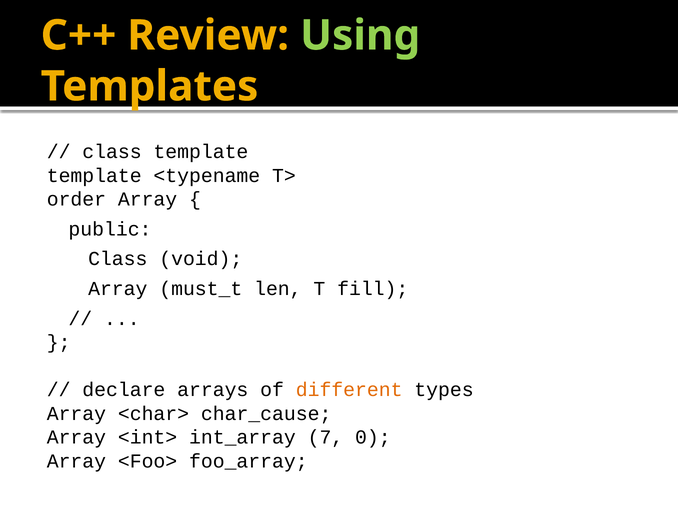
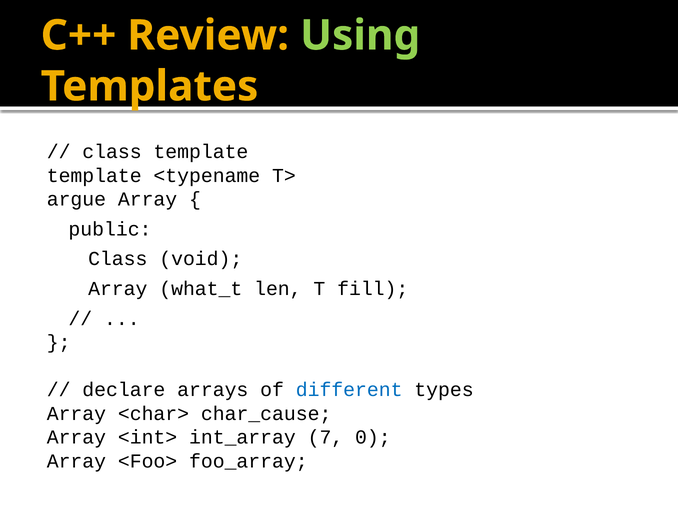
order: order -> argue (76, 199)
must_t: must_t -> what_t (201, 288)
different colour: orange -> blue (349, 389)
